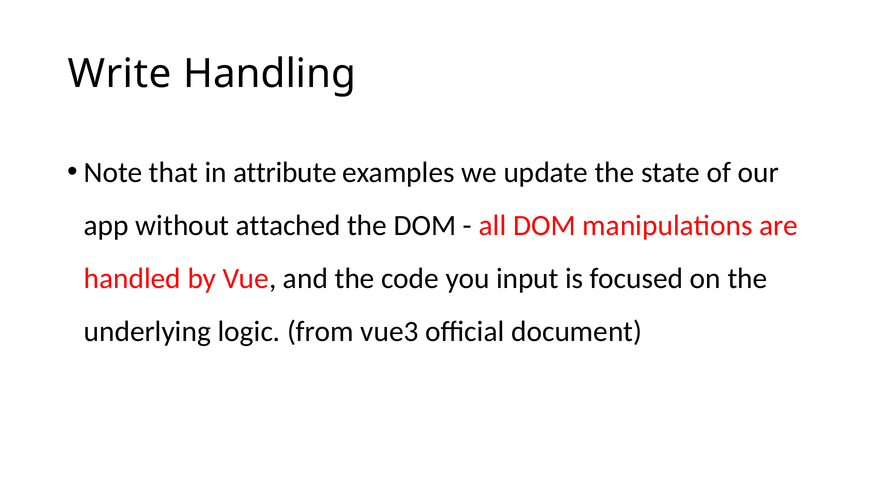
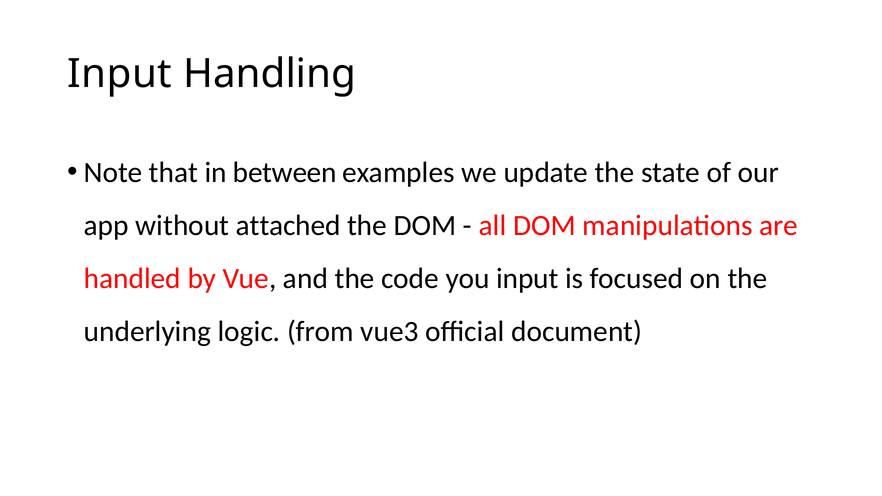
Write: Write -> Input (120, 74)
attribute: attribute -> between (285, 173)
